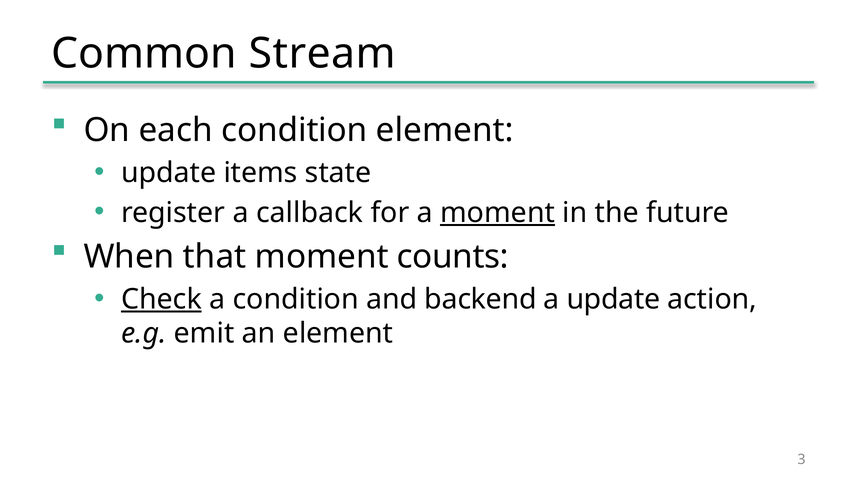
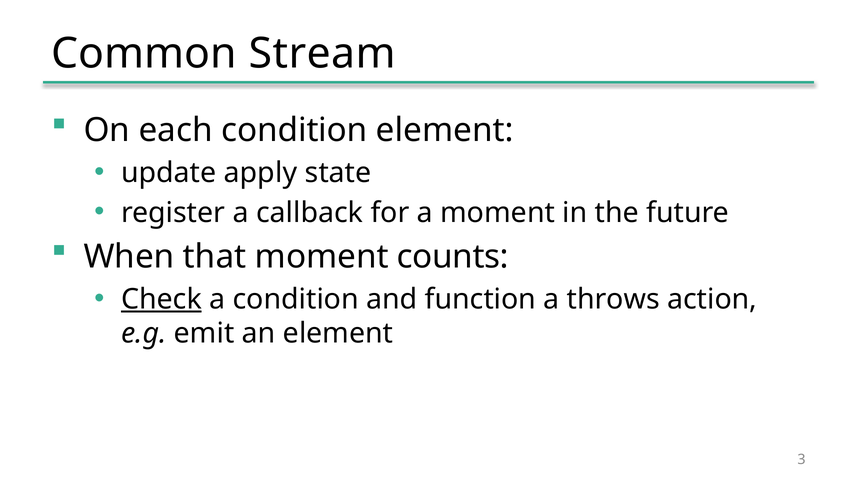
items: items -> apply (260, 173)
moment underline: present -> none (498, 213)
backend: backend -> function (480, 299)
a update: update -> throws (613, 299)
